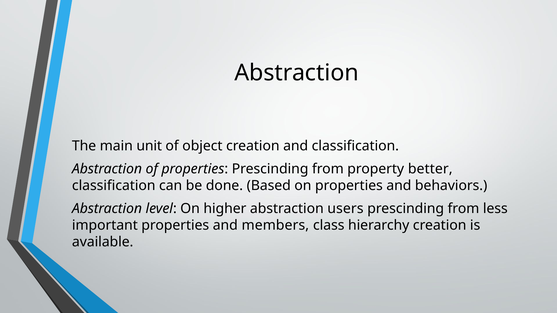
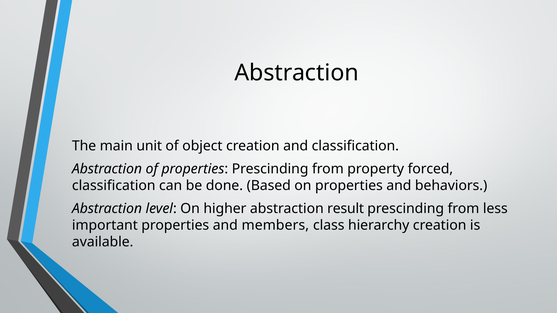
better: better -> forced (430, 169)
users: users -> result (346, 209)
